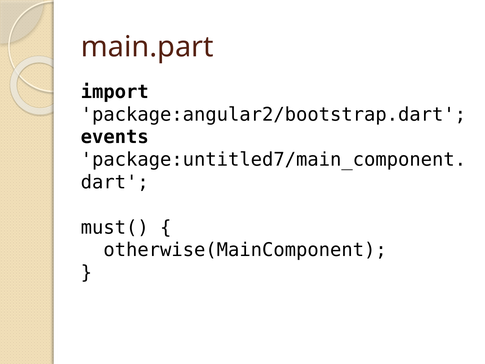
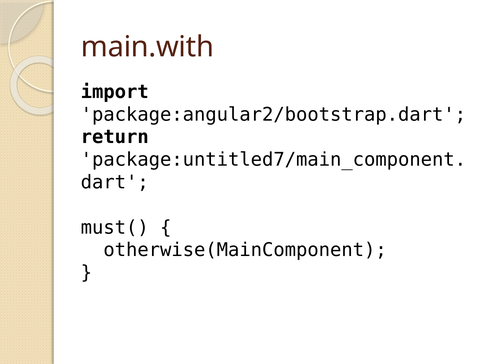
main.part: main.part -> main.with (147, 47)
events: events -> return (115, 137)
